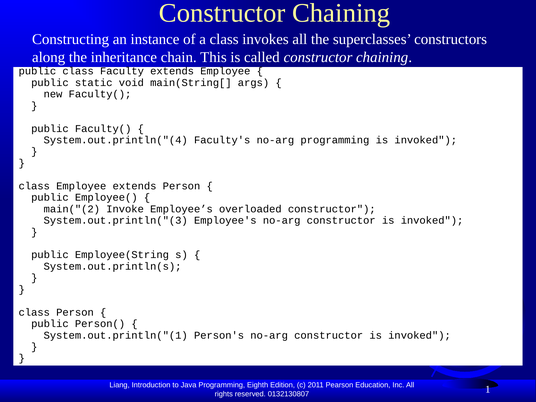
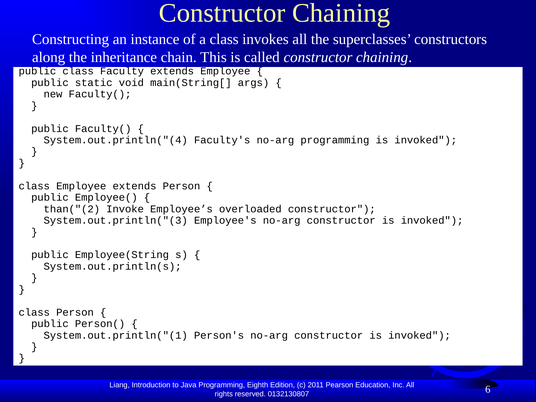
main("(2: main("(2 -> than("(2 (72, 209)
1: 1 -> 6 (488, 389)
